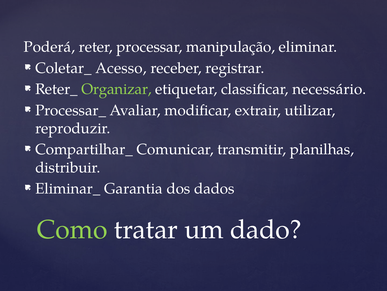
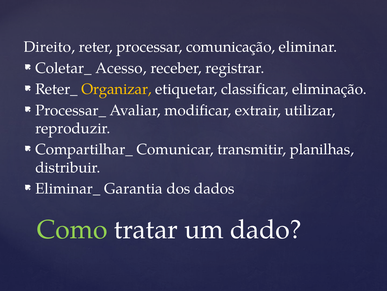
Poderá: Poderá -> Direito (49, 47)
manipulação: manipulação -> comunicação (231, 47)
Organizar colour: light green -> yellow (117, 89)
necessário: necessário -> eliminação (329, 89)
